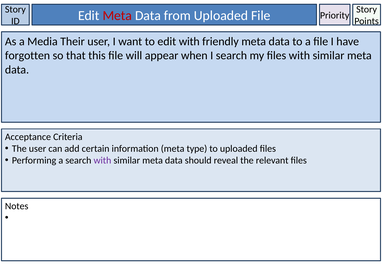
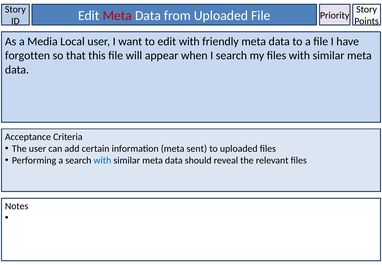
Their: Their -> Local (73, 41)
type: type -> sent (197, 148)
with colour: purple -> blue (102, 160)
